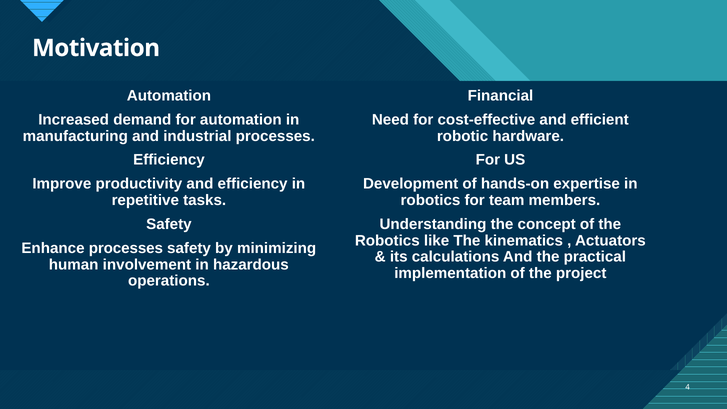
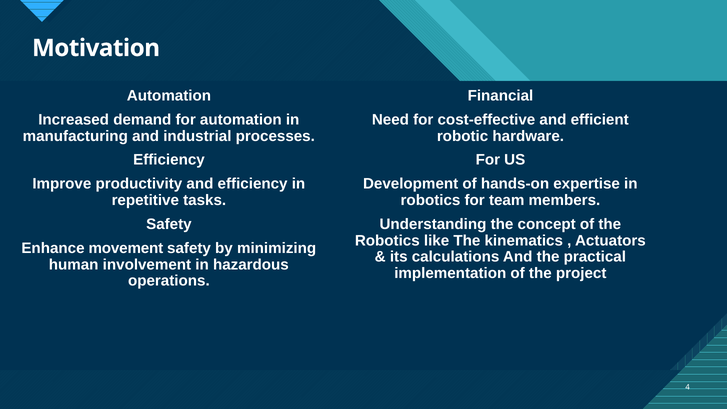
Enhance processes: processes -> movement (126, 248)
